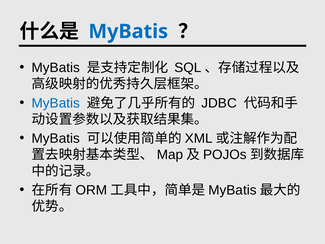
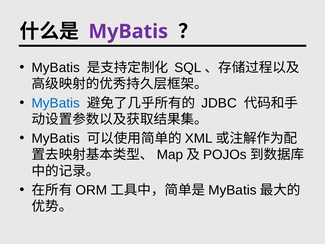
MyBatis colour: blue -> purple (128, 31)
